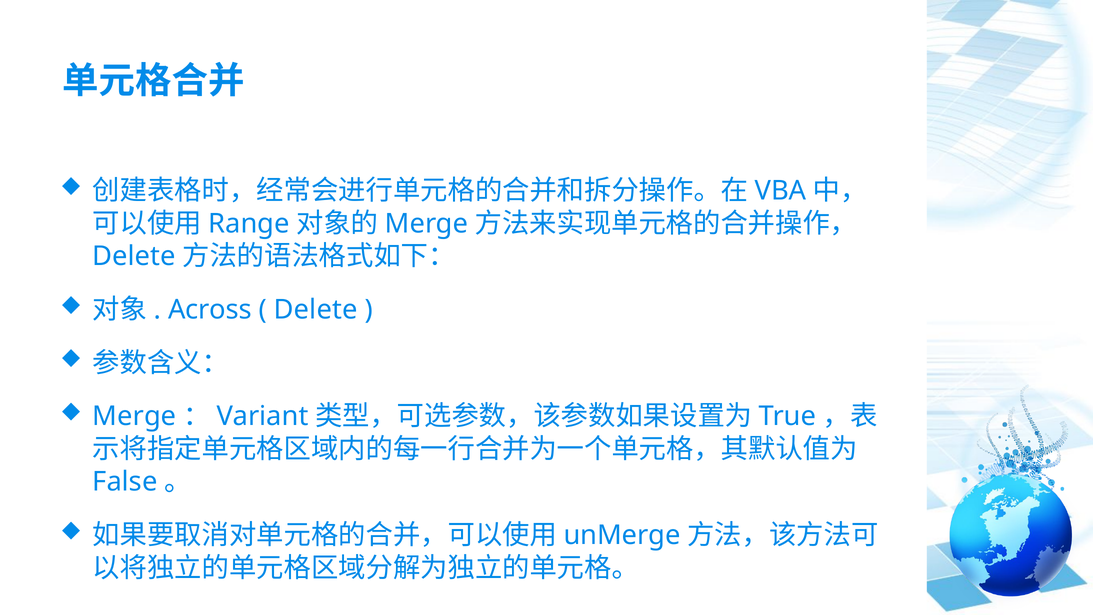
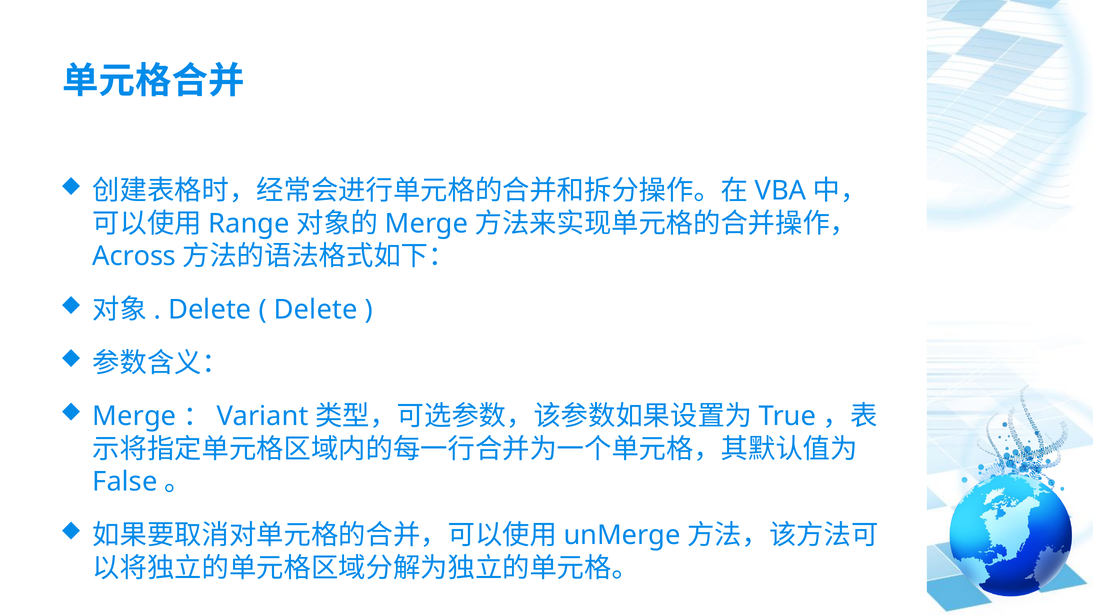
Delete: Delete -> Across (134, 256)
Across: Across -> Delete (210, 310)
